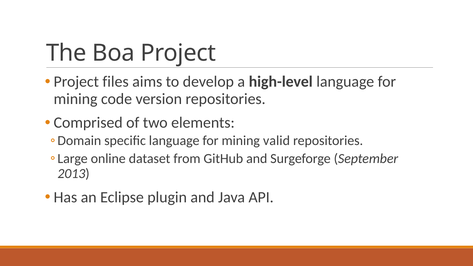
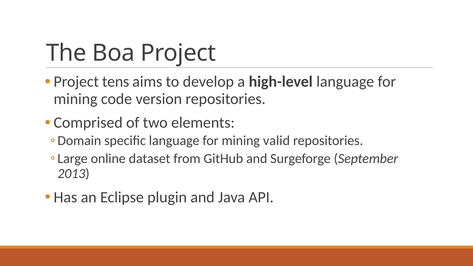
files: files -> tens (116, 82)
